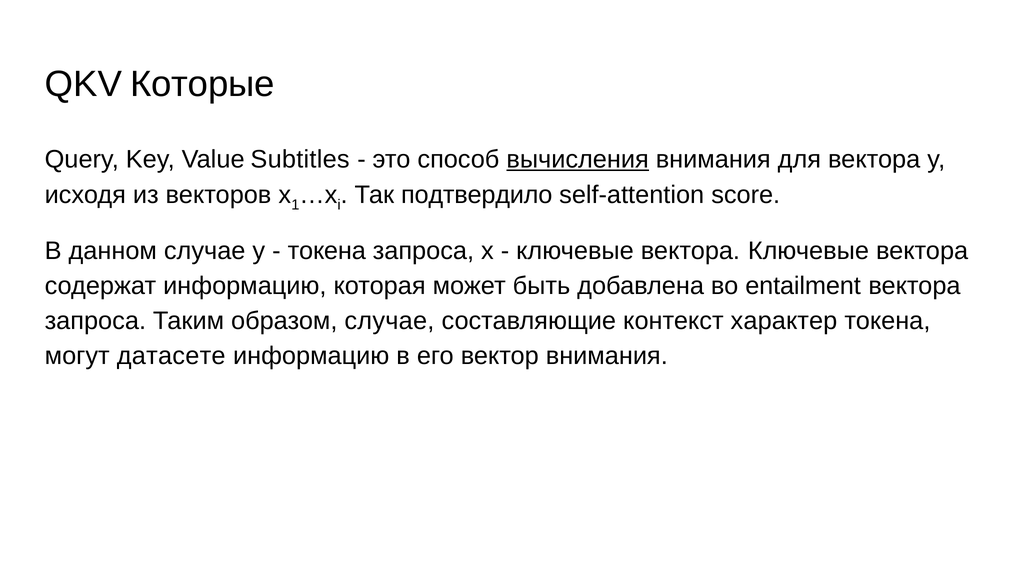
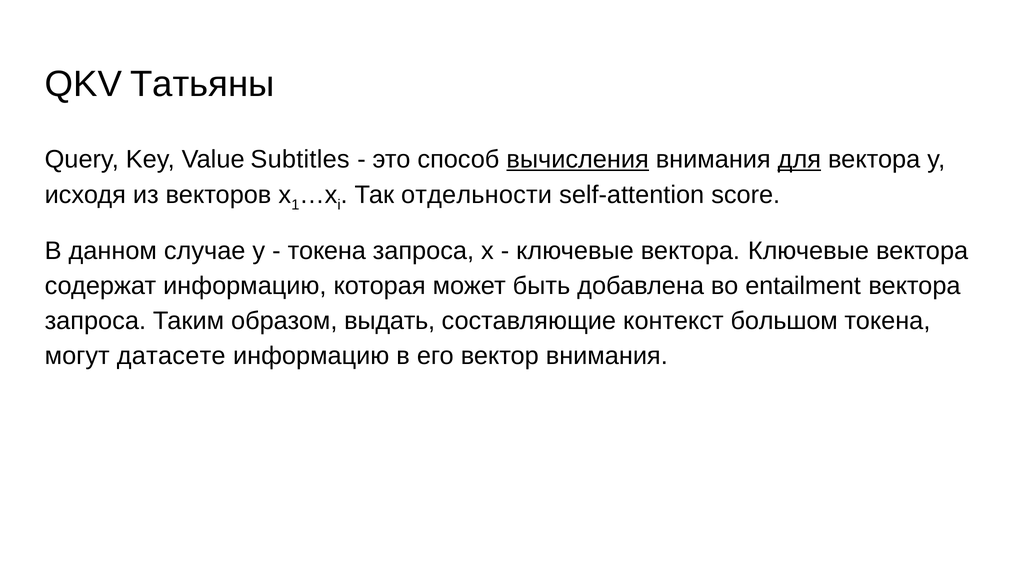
Которые: Которые -> Татьяны (202, 84)
для underline: none -> present (799, 159)
подтвердило: подтвердило -> отдельности (477, 195)
образом случае: случае -> выдать (390, 321)
характер: характер -> большом (784, 321)
